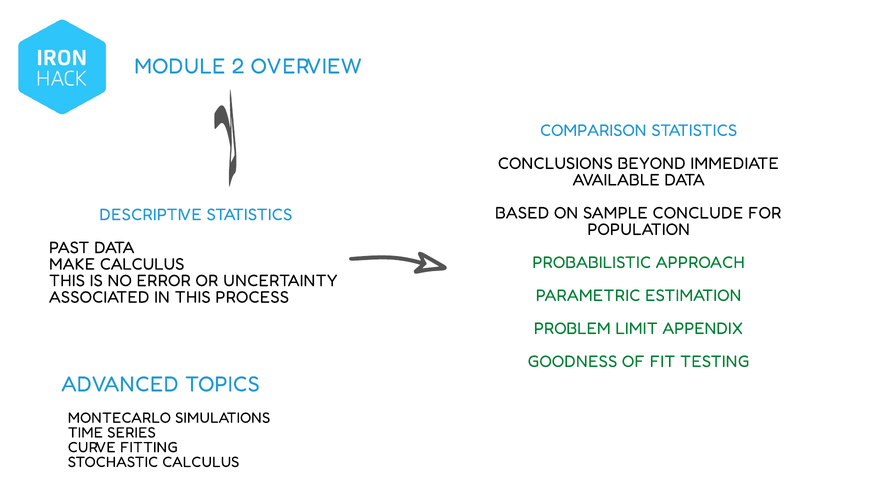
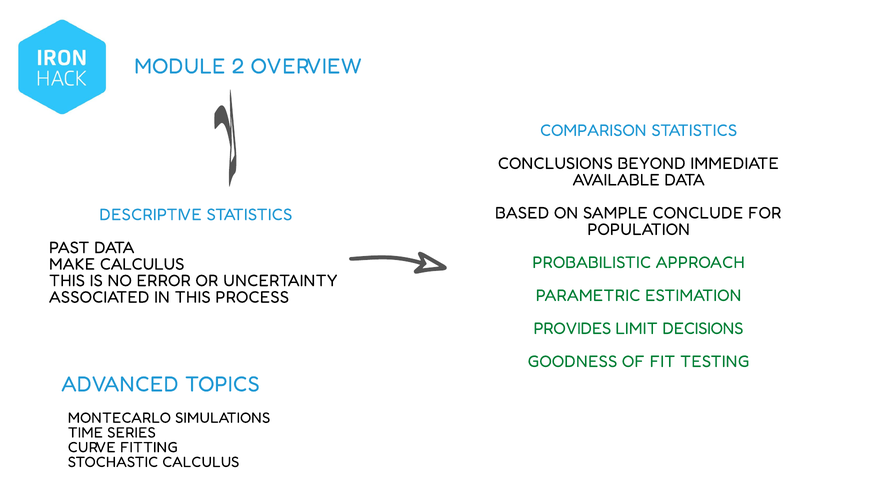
PROBLEM: PROBLEM -> PROVIDES (572, 329)
APPENDIX: APPENDIX -> DECISIONS (703, 329)
